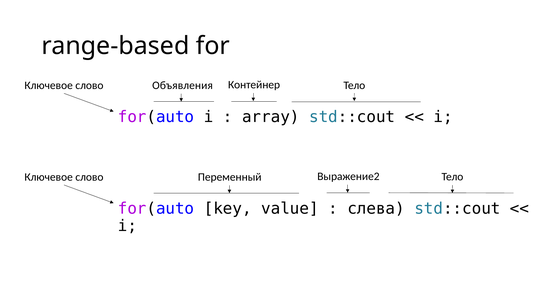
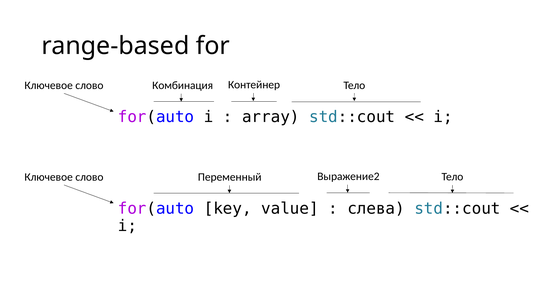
Объявления: Объявления -> Комбинация (183, 85)
